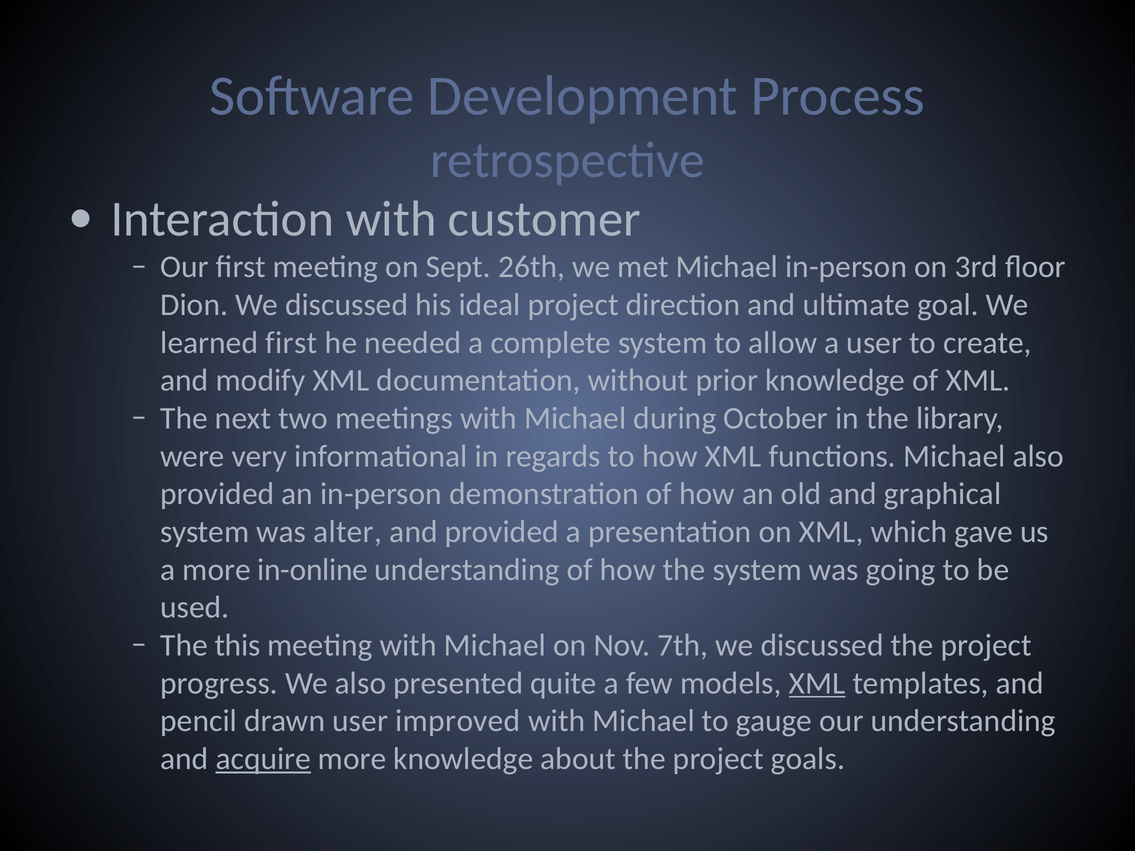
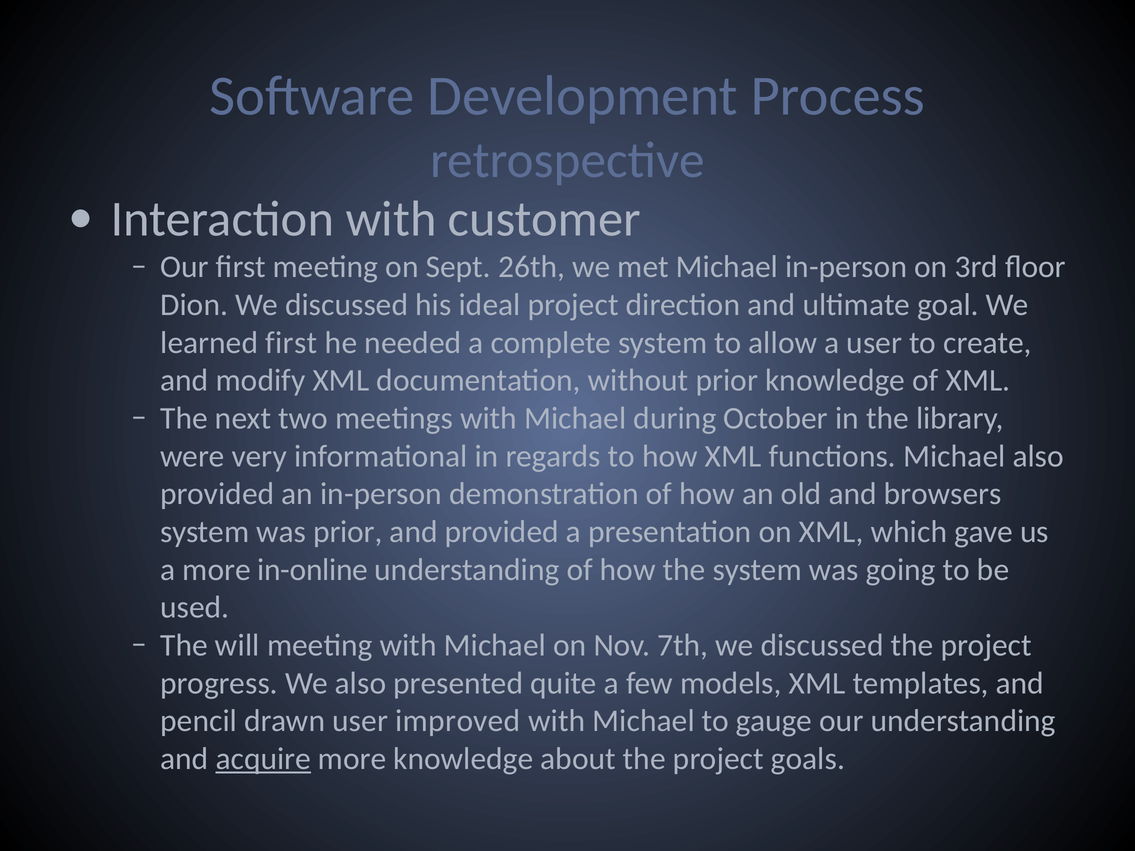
graphical: graphical -> browsers (943, 494)
was alter: alter -> prior (348, 532)
this: this -> will (237, 646)
XML underline: present -> none (817, 683)
